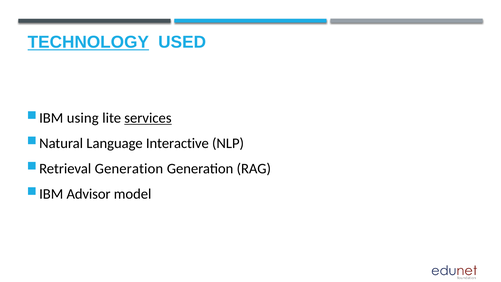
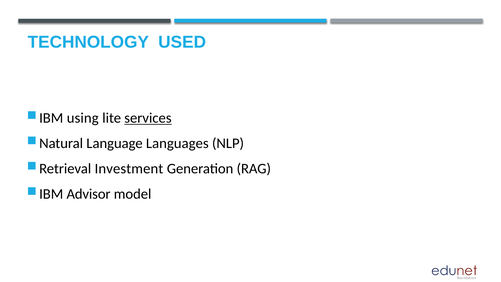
TECHNOLOGY underline: present -> none (88, 42)
Interactive: Interactive -> Languages (177, 143)
Retrieval Generation: Generation -> Investment (129, 169)
